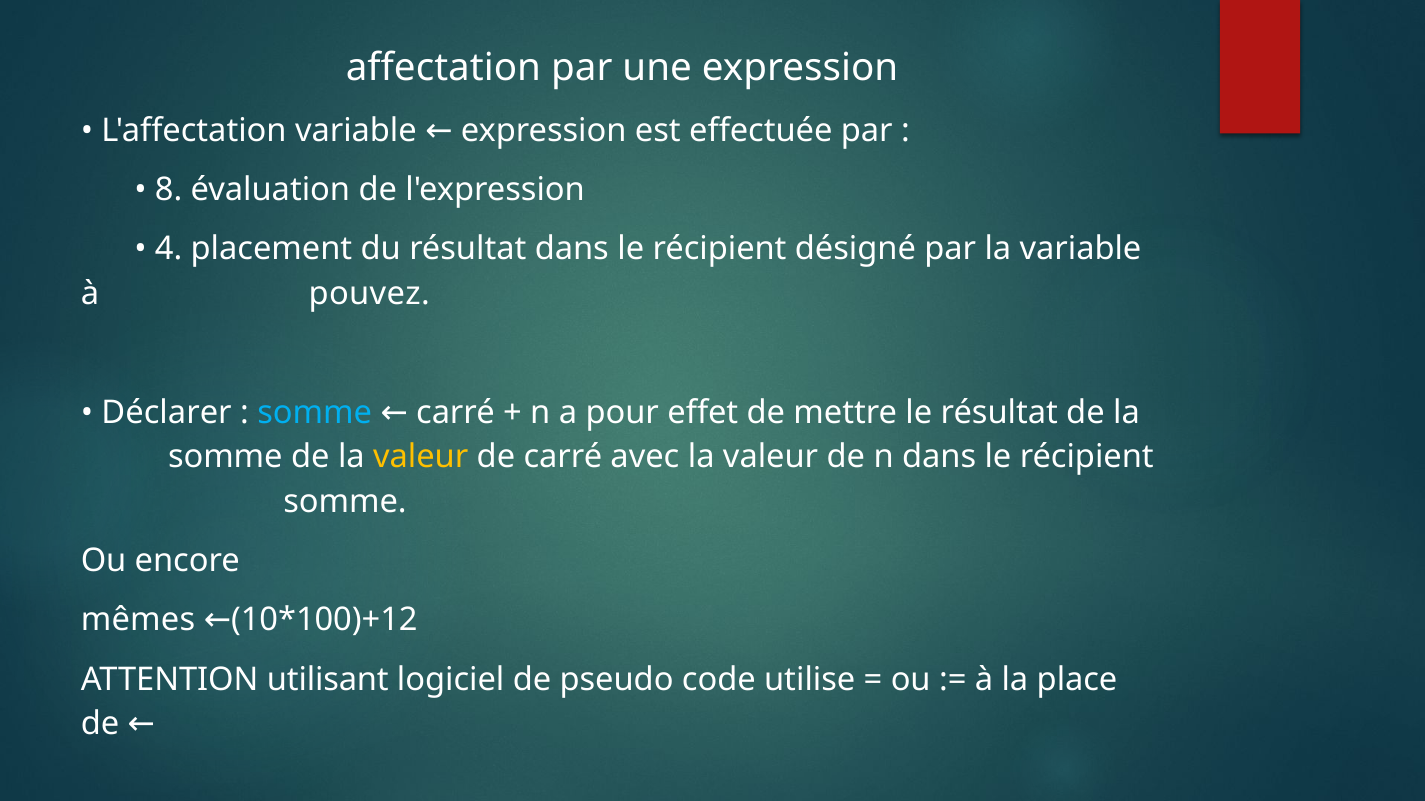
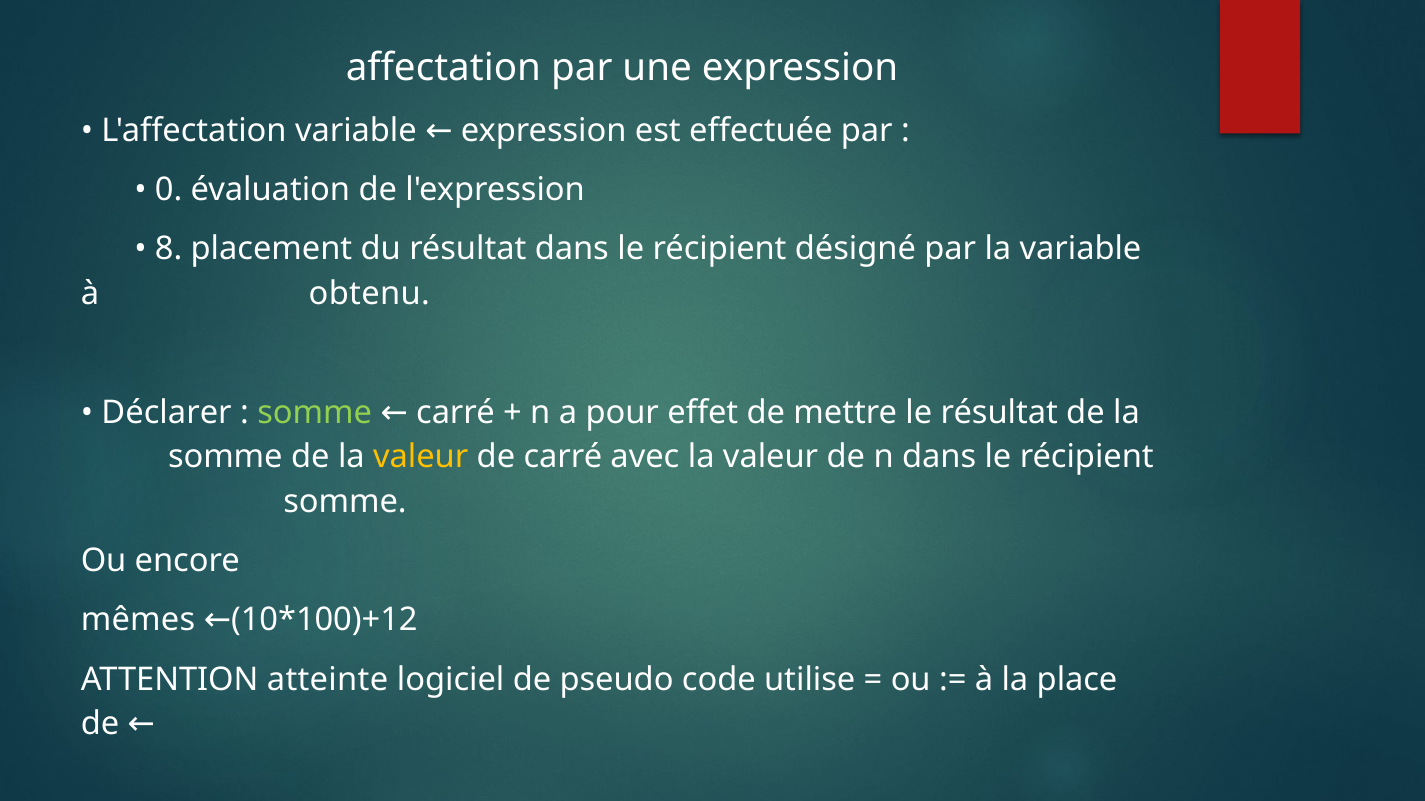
8: 8 -> 0 (169, 190)
4: 4 -> 8 (169, 249)
pouvez: pouvez -> obtenu (369, 294)
somme colour: light blue -> light green (315, 413)
utilisant: utilisant -> atteinte (328, 680)
